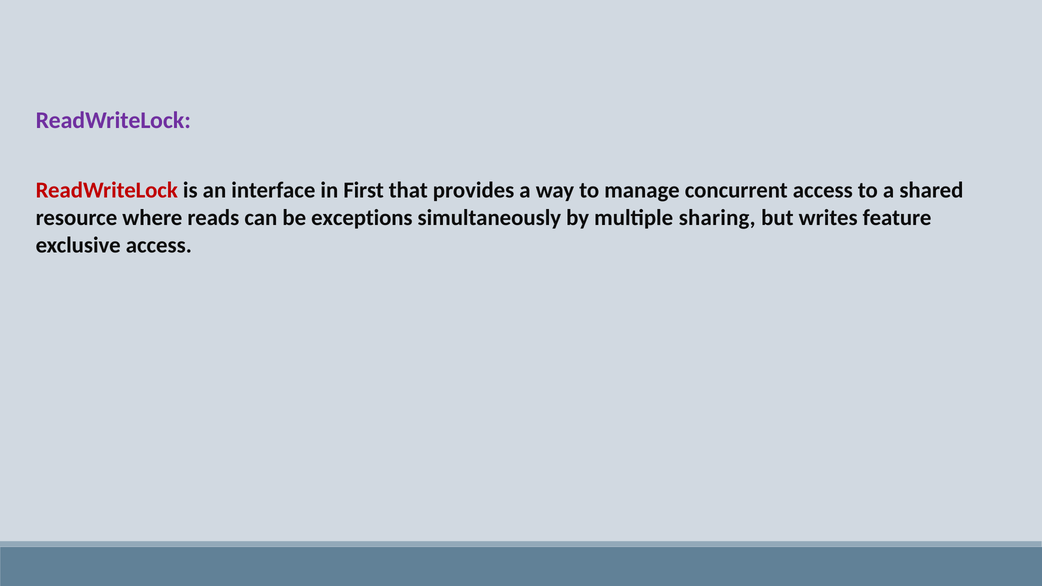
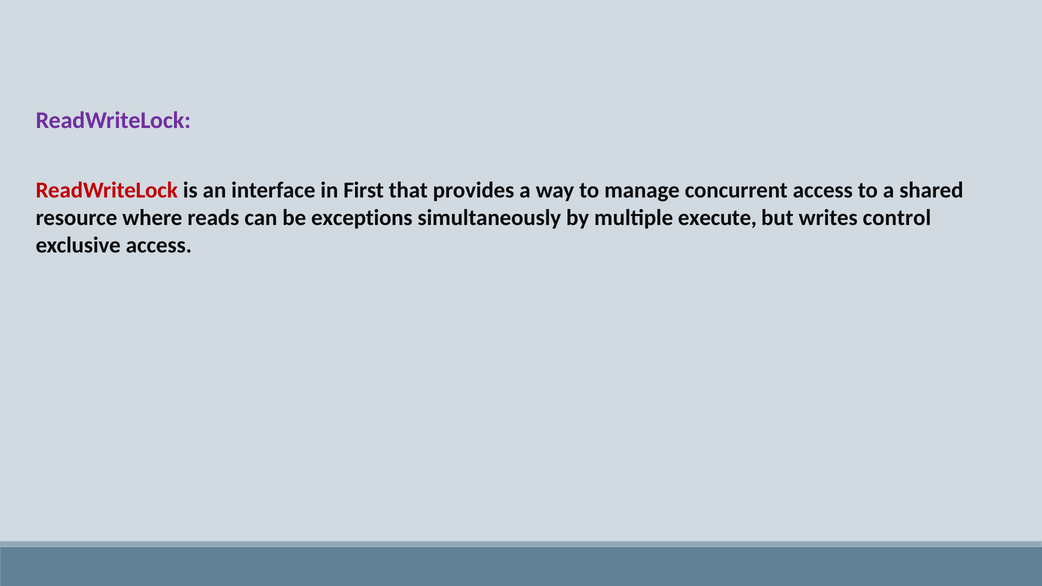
sharing: sharing -> execute (717, 218)
feature: feature -> control (897, 218)
